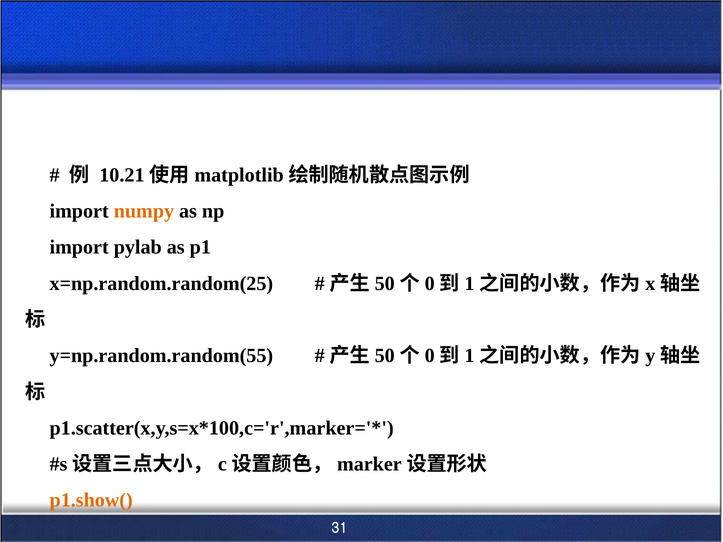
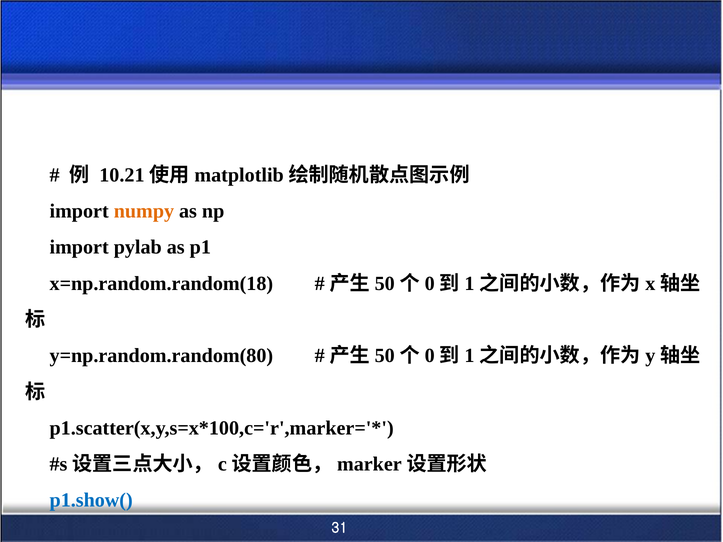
x=np.random.random(25: x=np.random.random(25 -> x=np.random.random(18 (161, 284)
y=np.random.random(55: y=np.random.random(55 -> y=np.random.random(80 (161, 356)
p1.show( colour: orange -> blue (91, 501)
